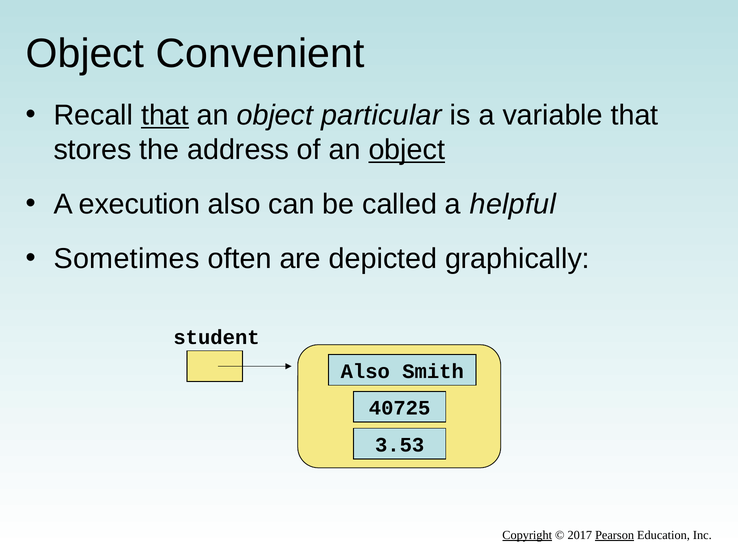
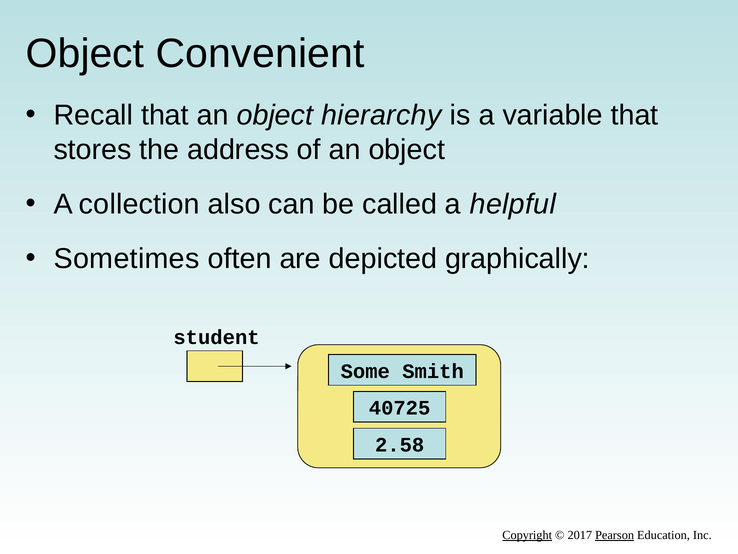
that underline: present -> none (165, 115)
particular: particular -> hierarchy (381, 115)
object underline: present -> none (407, 150)
execution: execution -> collection (139, 204)
Also: Also -> Some (365, 371)
3.53: 3.53 -> 2.58 (400, 445)
